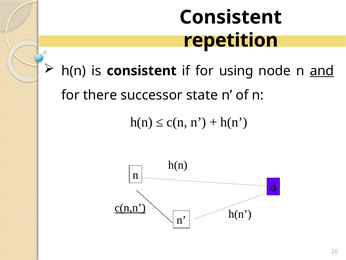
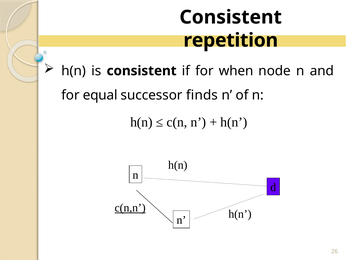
using: using -> when (236, 71)
and underline: present -> none (322, 71)
there: there -> equal (100, 95)
state: state -> finds (202, 95)
